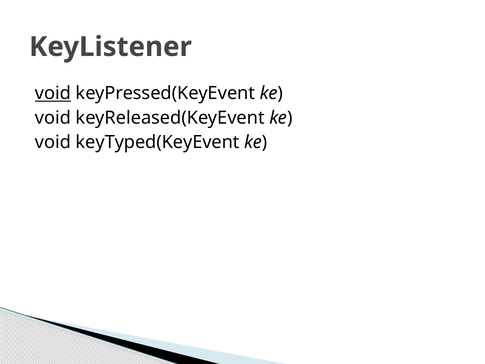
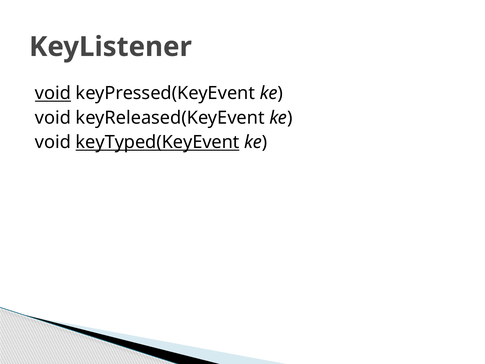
keyTyped(KeyEvent underline: none -> present (158, 142)
